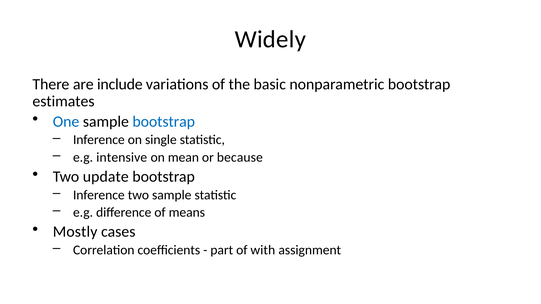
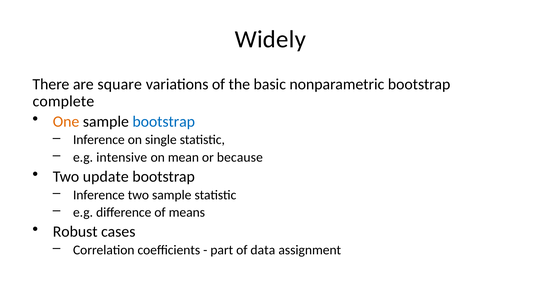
include: include -> square (120, 84)
estimates: estimates -> complete (63, 101)
One colour: blue -> orange (66, 122)
Mostly: Mostly -> Robust (75, 232)
with: with -> data (263, 250)
